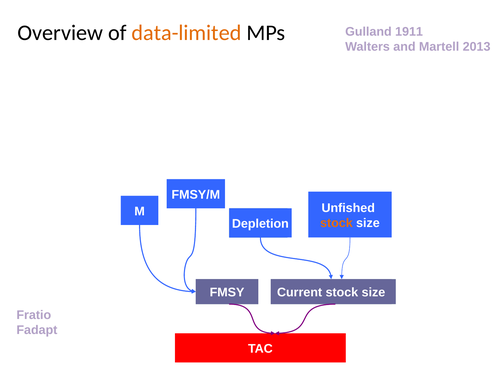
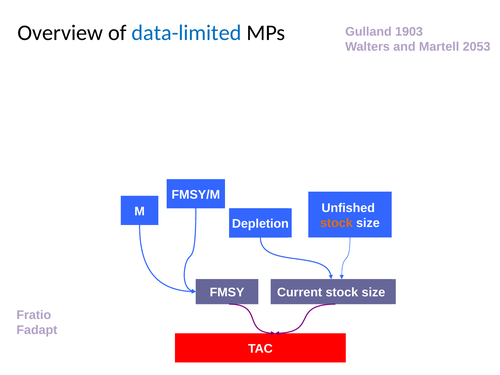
data-limited colour: orange -> blue (186, 33)
1911: 1911 -> 1903 (409, 32)
2013: 2013 -> 2053 (477, 47)
